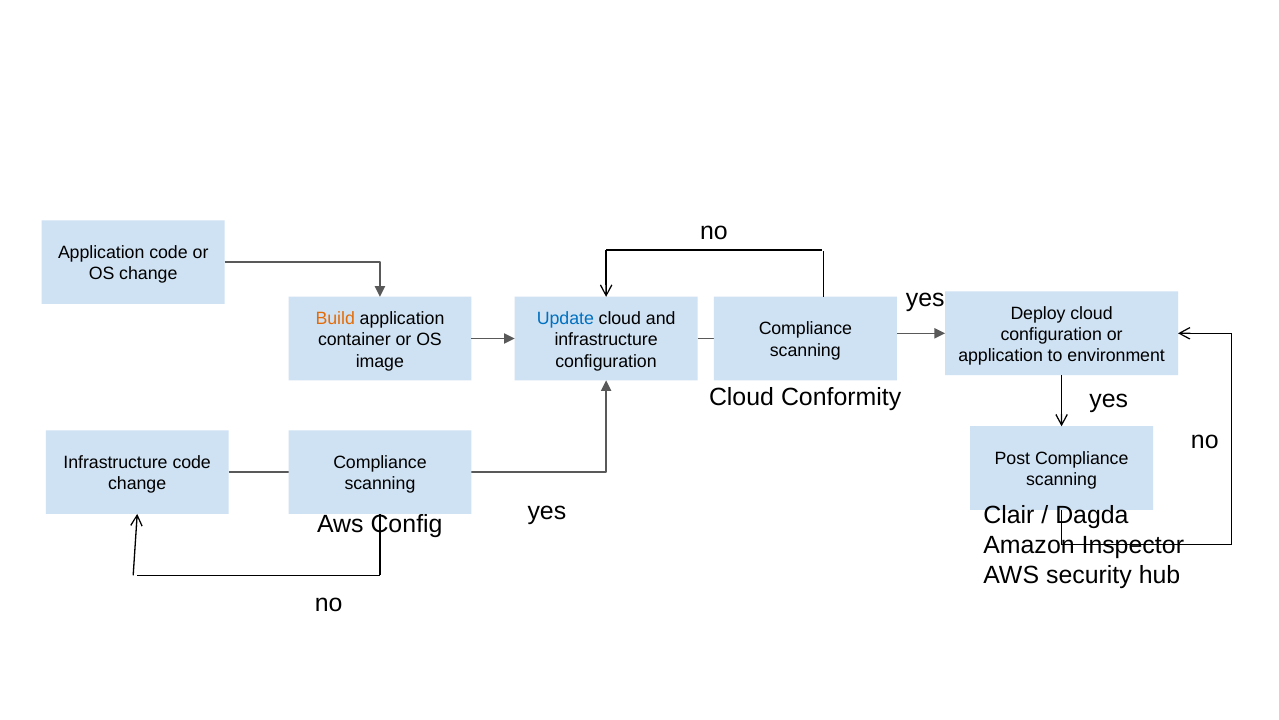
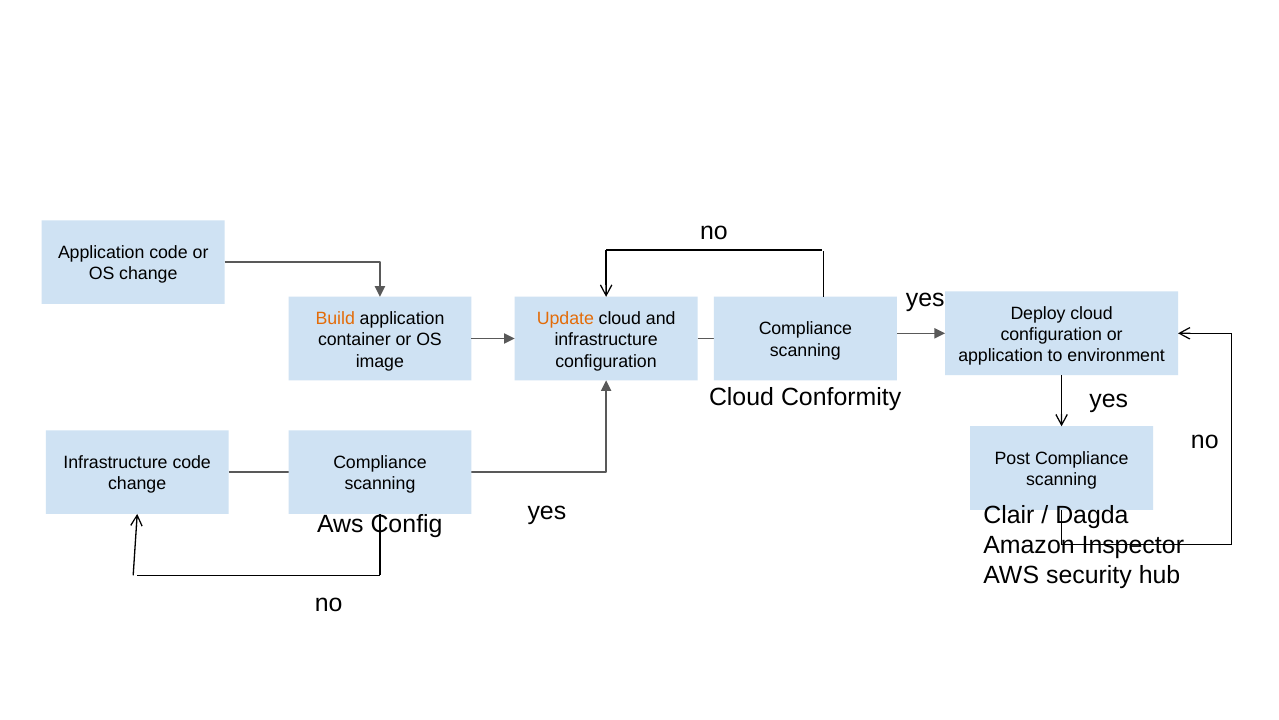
Update colour: blue -> orange (565, 318)
